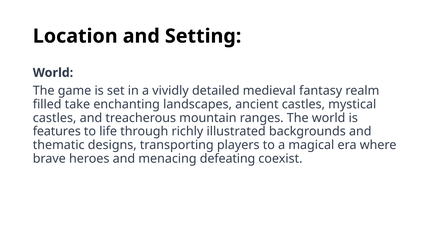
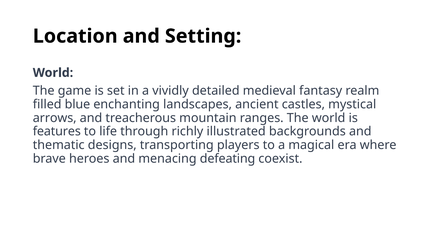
take: take -> blue (77, 104)
castles: castles -> arrows (55, 118)
